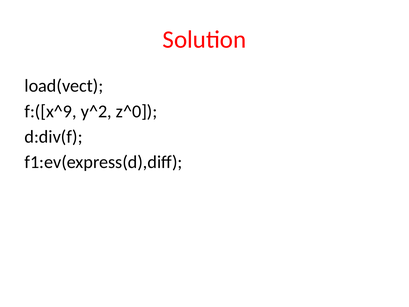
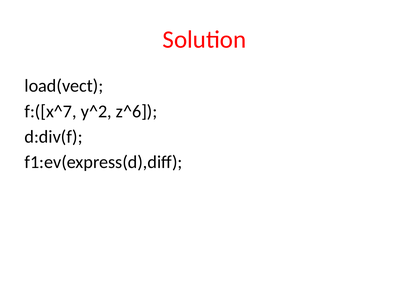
f:([x^9: f:([x^9 -> f:([x^7 (51, 111)
z^0: z^0 -> z^6 (137, 111)
